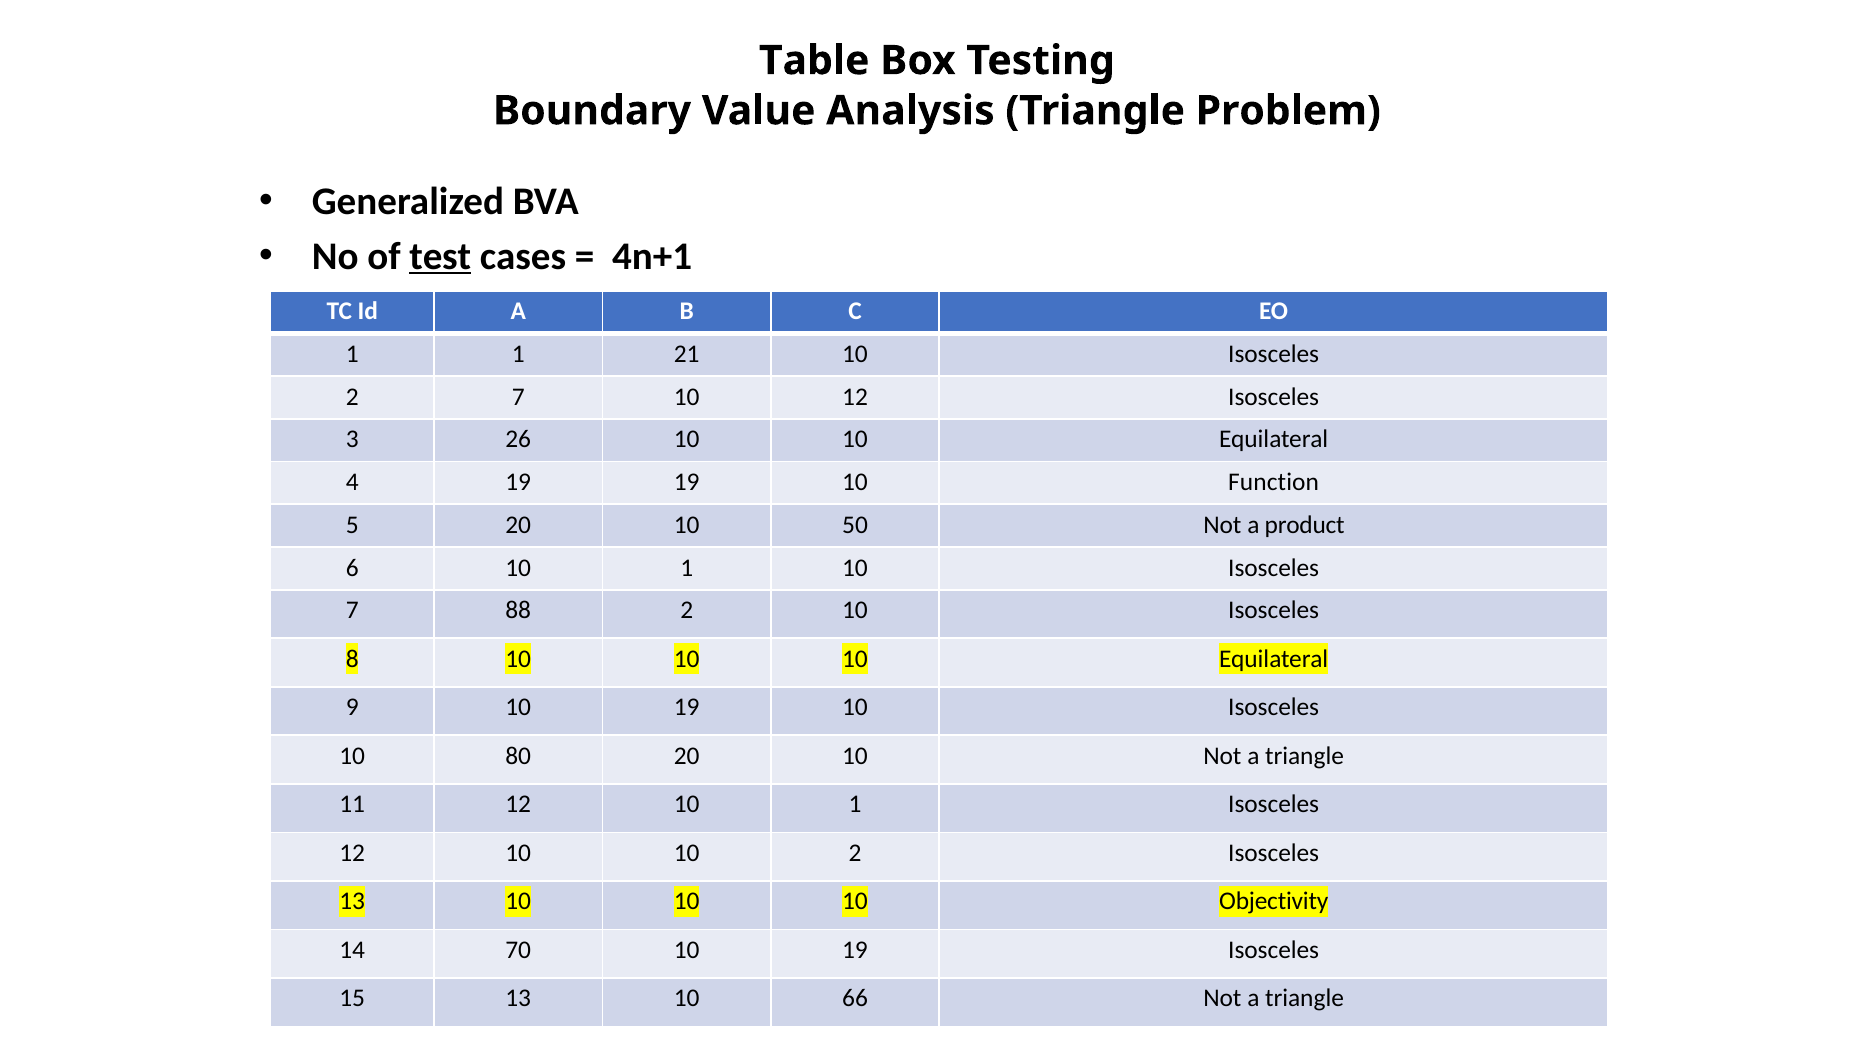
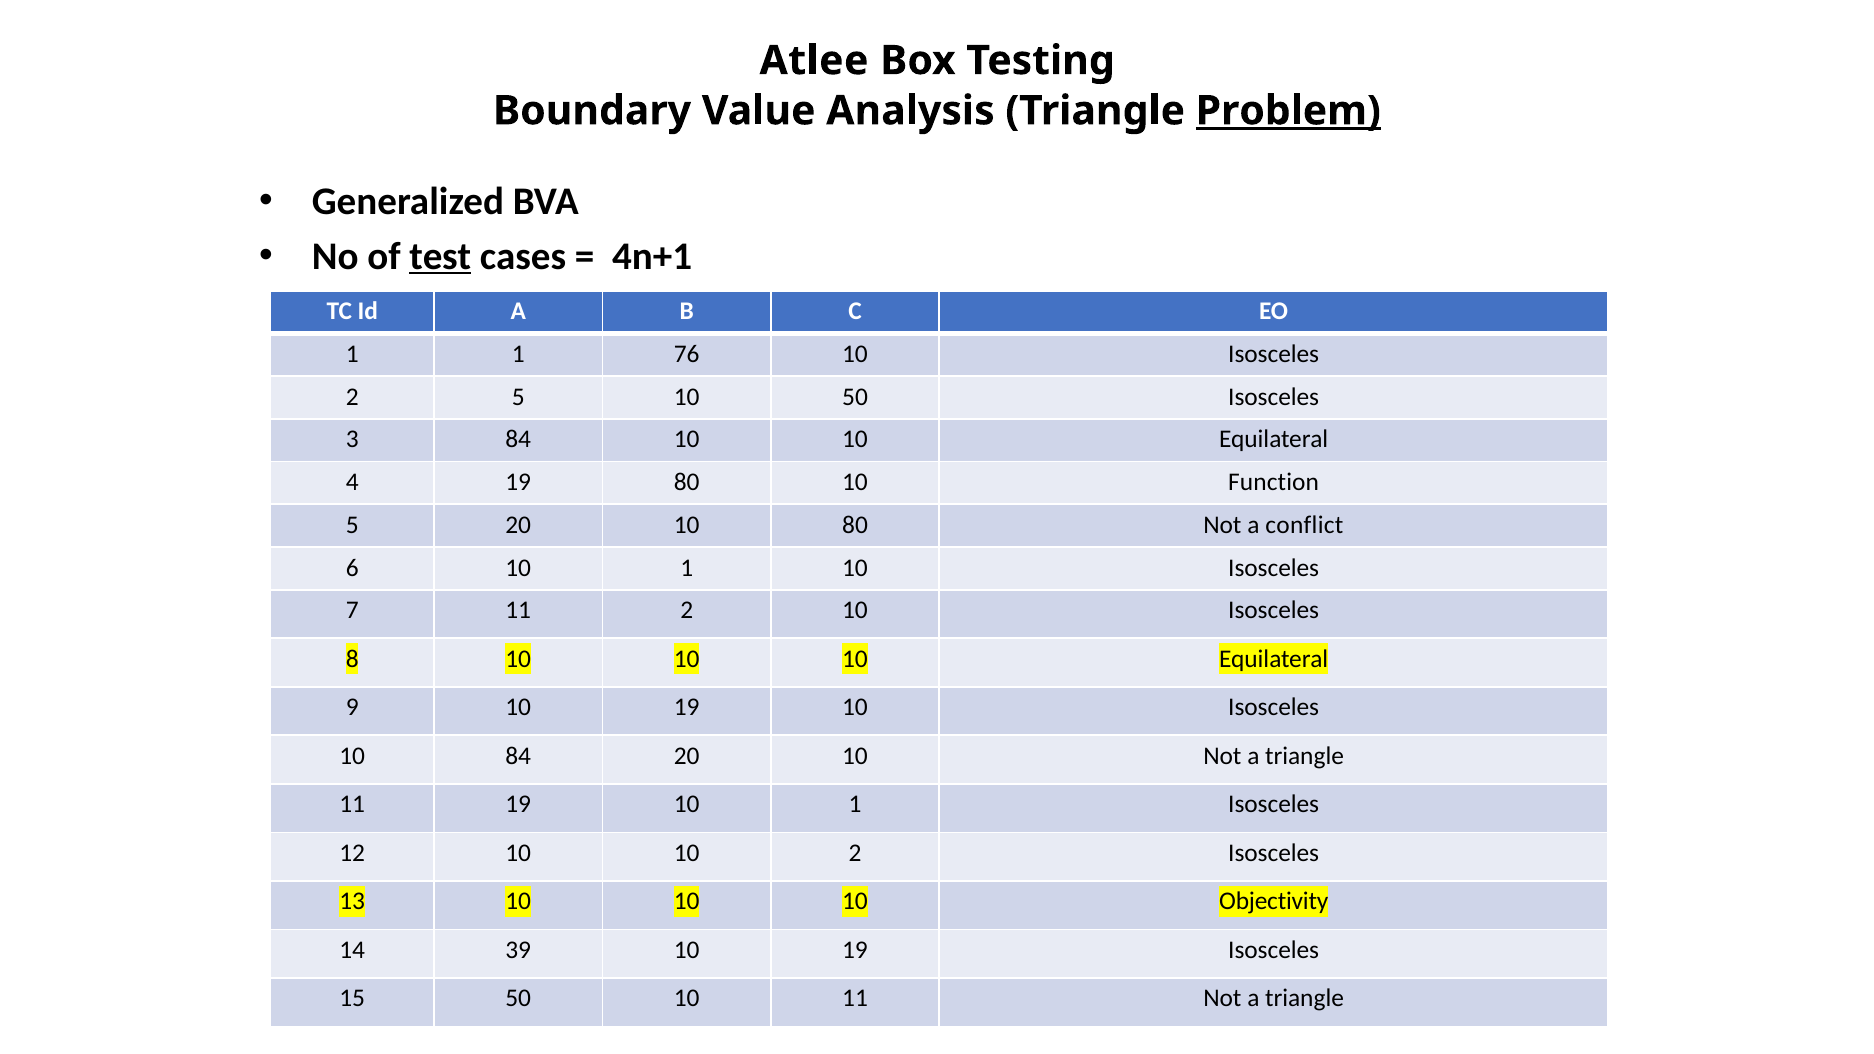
Table: Table -> Atlee (814, 61)
Problem underline: none -> present (1288, 111)
21: 21 -> 76 (687, 354)
2 7: 7 -> 5 (518, 397)
10 12: 12 -> 50 (855, 397)
3 26: 26 -> 84 (518, 440)
19 19: 19 -> 80 (687, 482)
10 50: 50 -> 80 (855, 525)
product: product -> conflict (1304, 525)
7 88: 88 -> 11 (518, 610)
10 80: 80 -> 84 (518, 756)
11 12: 12 -> 19 (518, 805)
70: 70 -> 39 (518, 950)
15 13: 13 -> 50 (518, 999)
10 66: 66 -> 11 (855, 999)
